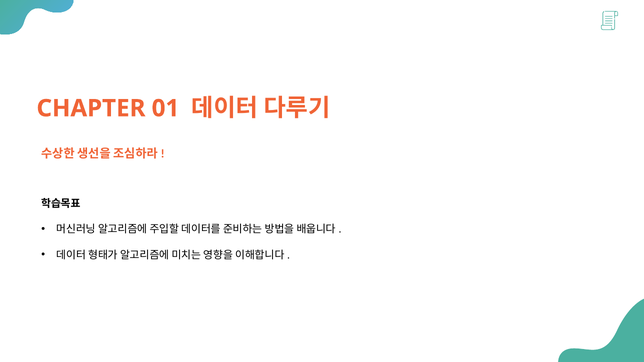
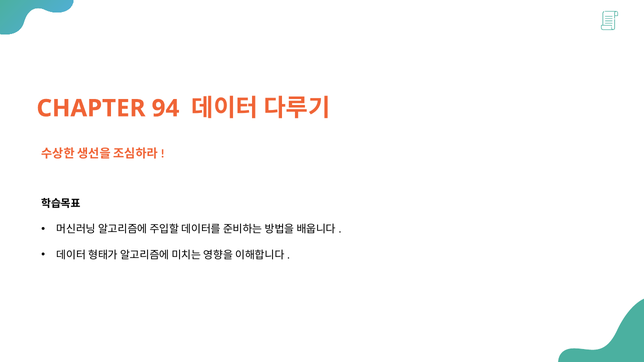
01: 01 -> 94 (165, 108)
